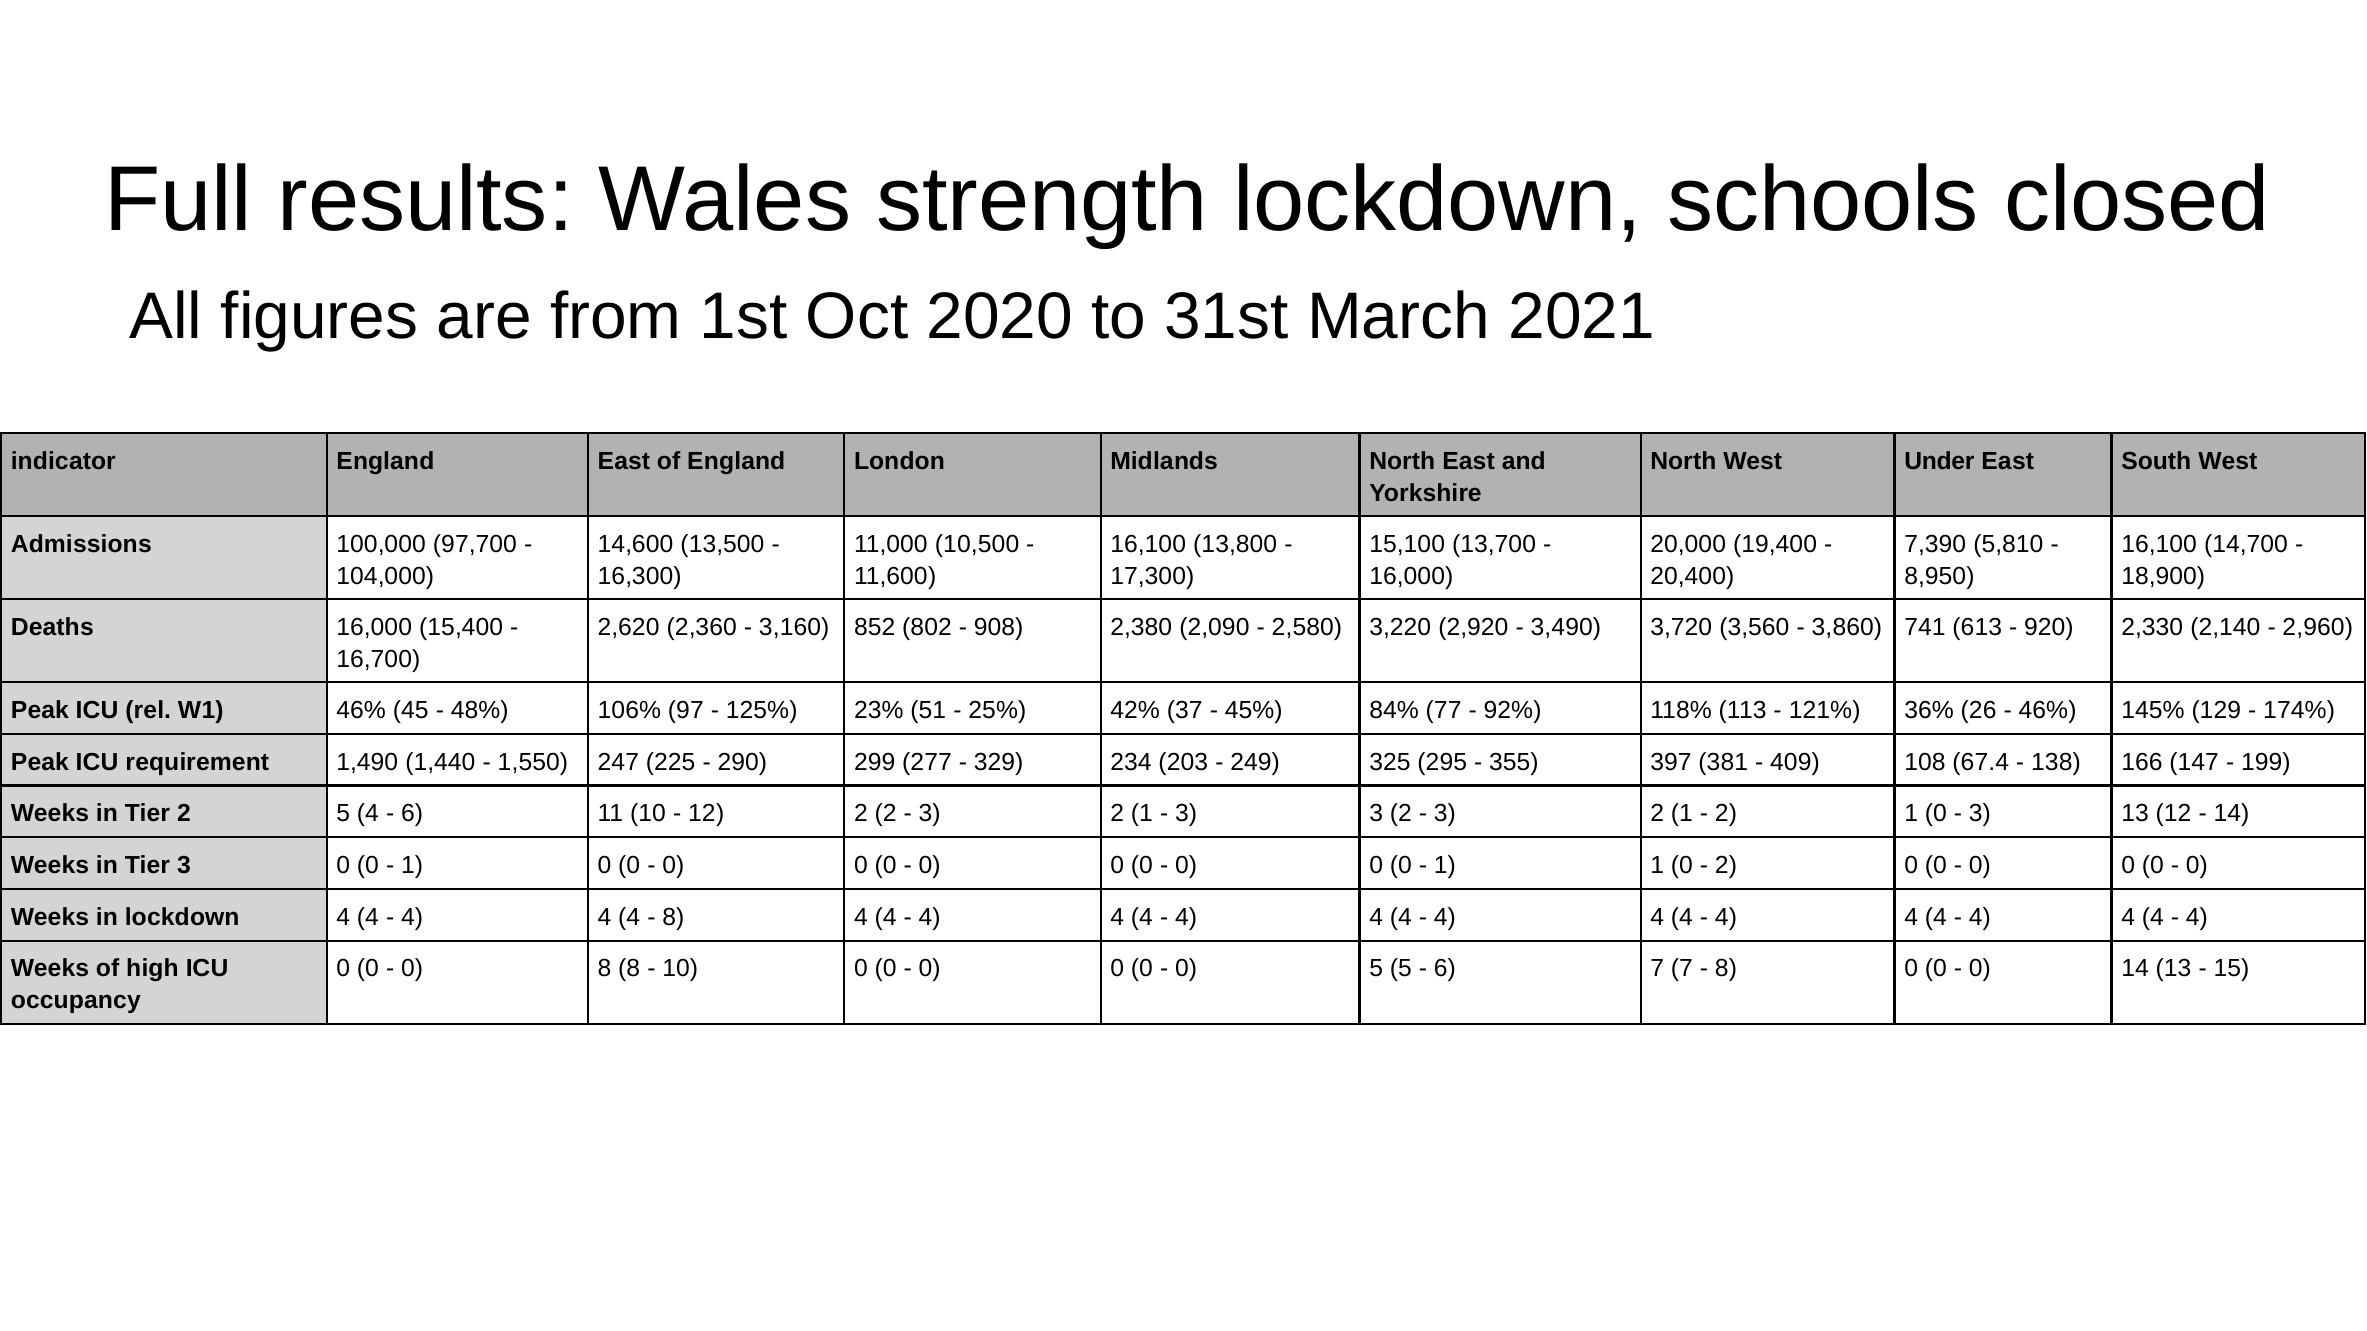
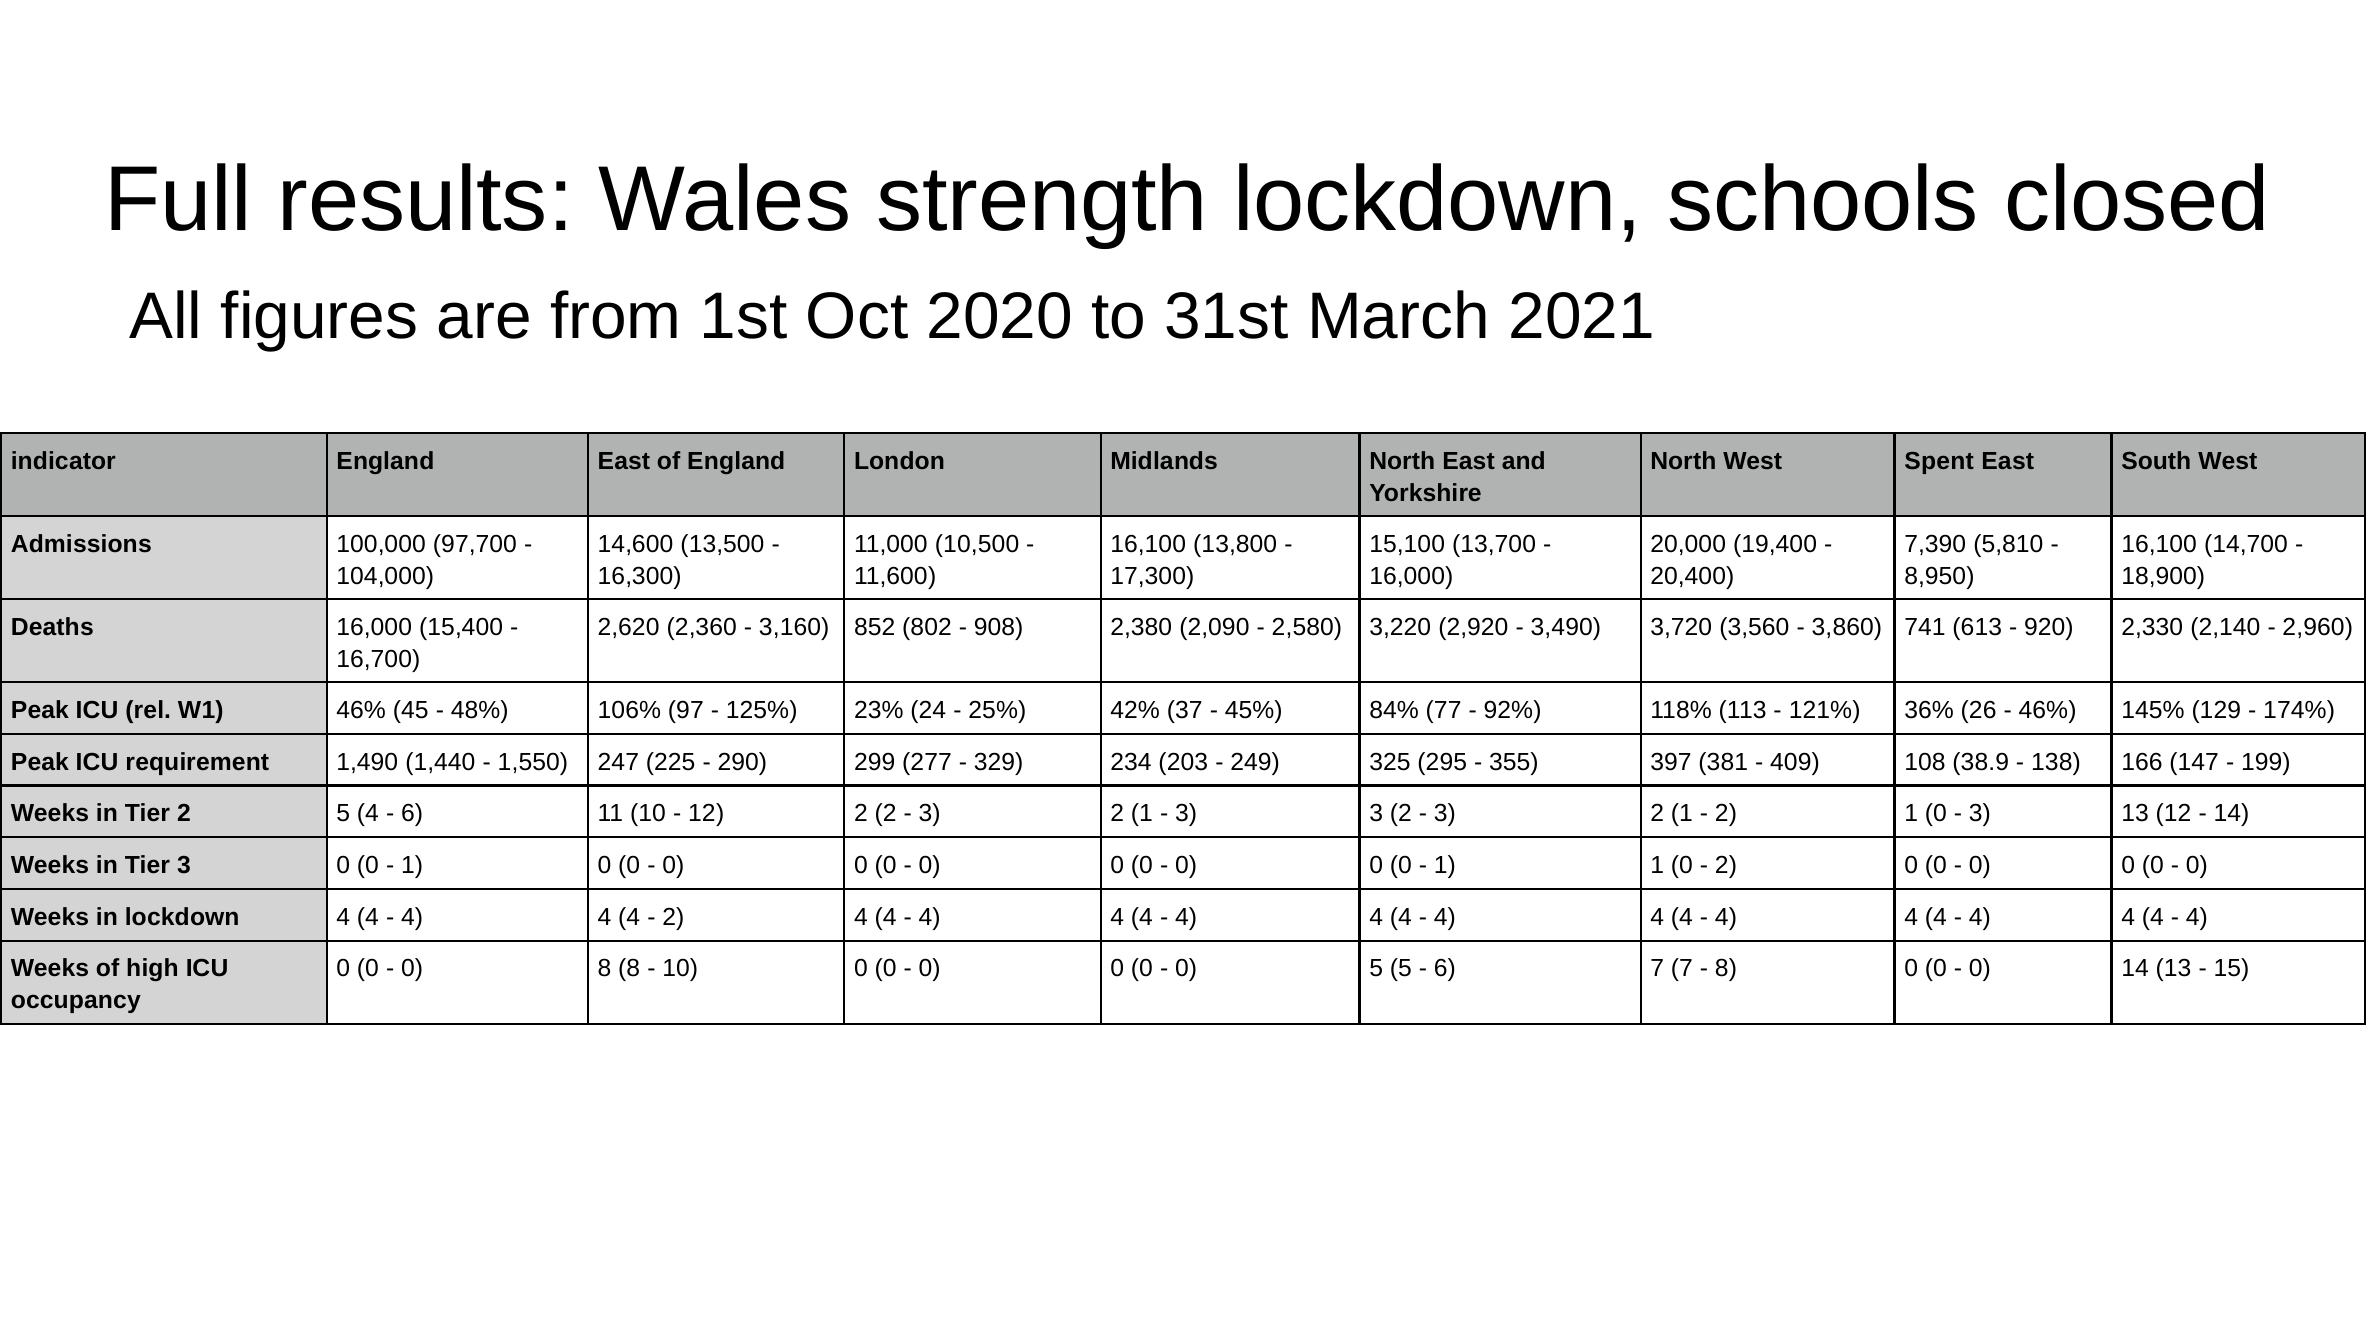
Under: Under -> Spent (1939, 461)
51: 51 -> 24 (928, 711)
67.4: 67.4 -> 38.9 (1981, 762)
8: 8 -> 2 (673, 917)
